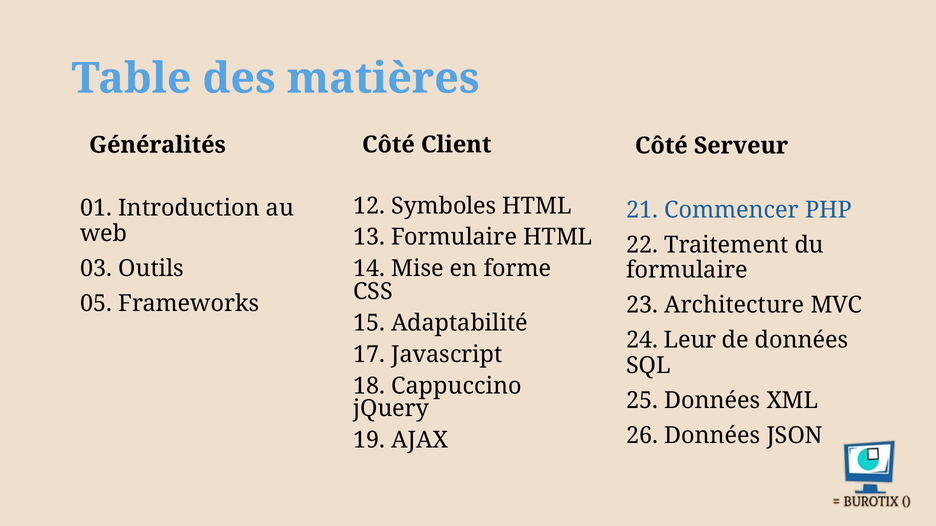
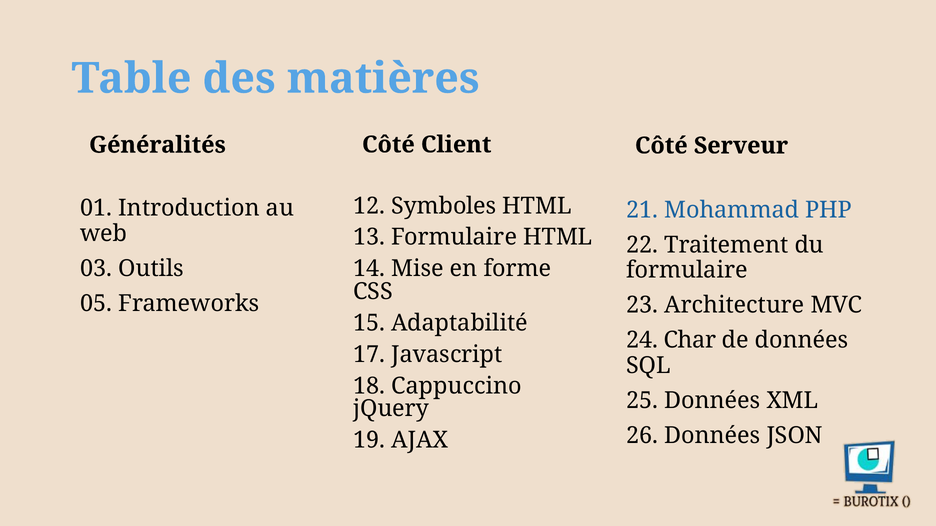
Commencer: Commencer -> Mohammad (732, 210)
Leur: Leur -> Char (690, 341)
